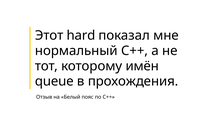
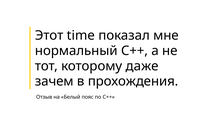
hard: hard -> time (81, 36)
имён: имён -> даже (142, 66)
queue: queue -> зачем (54, 82)
